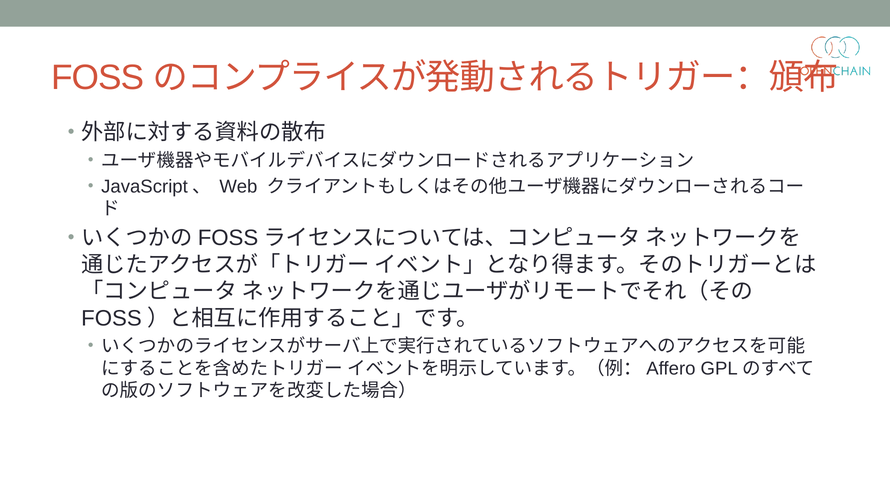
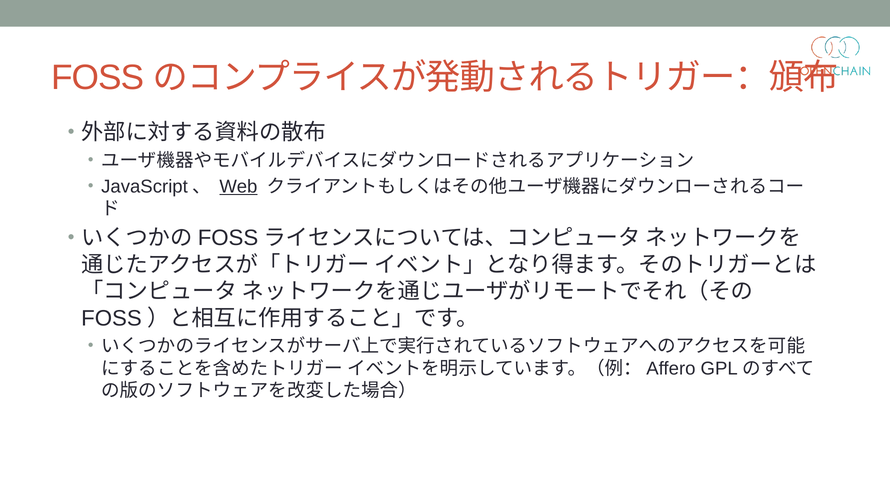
Web underline: none -> present (238, 186)
